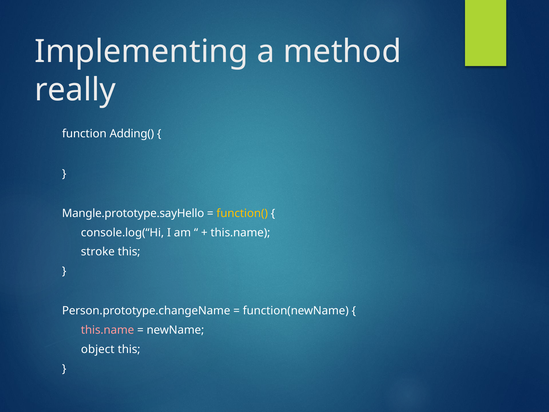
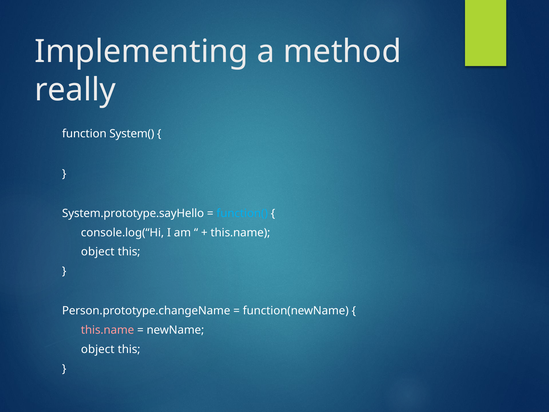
Adding(: Adding( -> System( (132, 134)
Mangle.prototype.sayHello: Mangle.prototype.sayHello -> System.prototype.sayHello (133, 213)
function( colour: yellow -> light blue (242, 213)
stroke: stroke -> object (98, 252)
